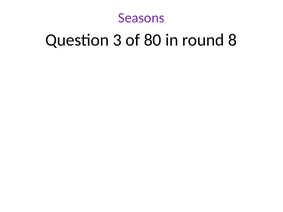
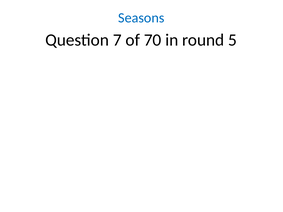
Seasons colour: purple -> blue (141, 18)
3: 3 -> 7 (117, 40)
80: 80 -> 70 (153, 40)
8: 8 -> 5 (233, 40)
